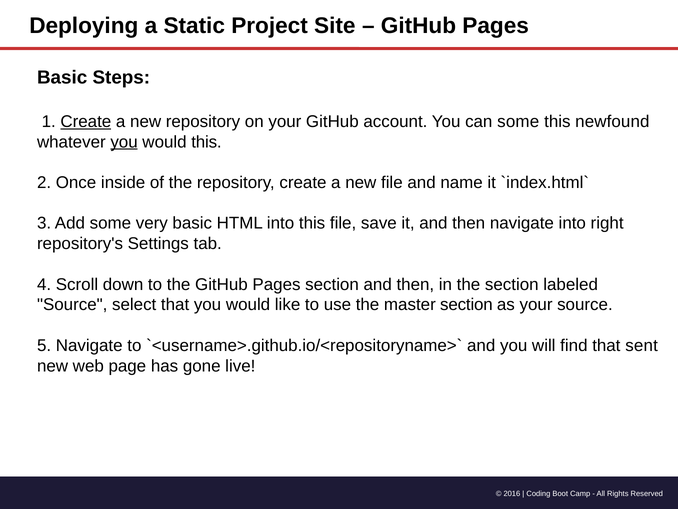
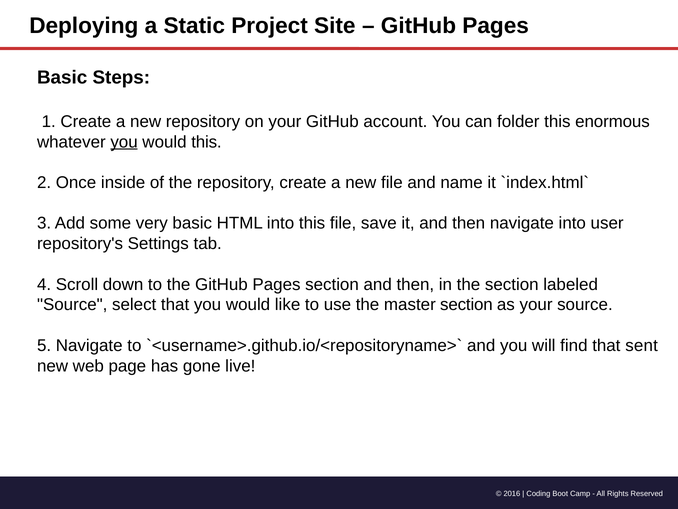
Create underline: present -> none (86, 121)
can some: some -> folder (518, 121)
newfound: newfound -> enormous (612, 121)
right: right -> user (607, 223)
